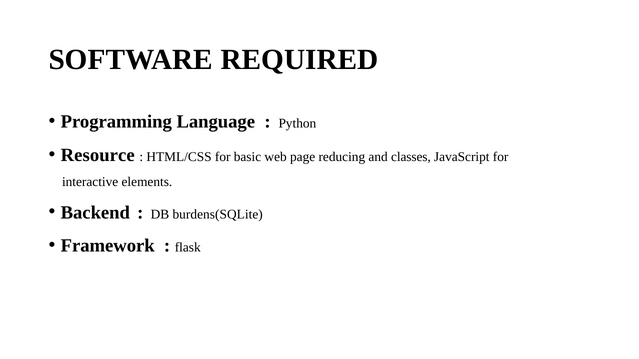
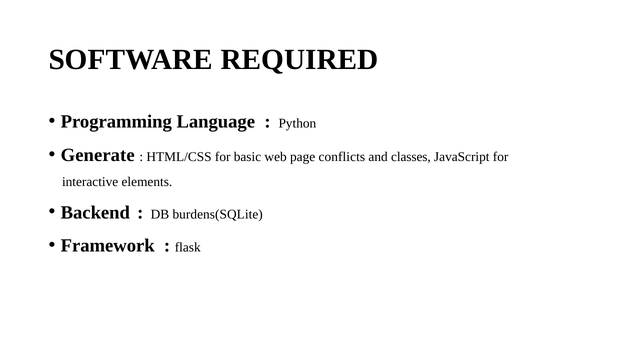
Resource: Resource -> Generate (98, 155)
reducing: reducing -> conflicts (342, 157)
